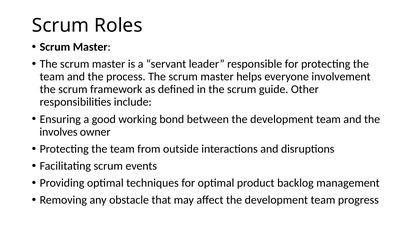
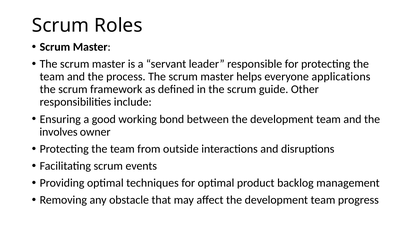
involvement: involvement -> applications (341, 77)
